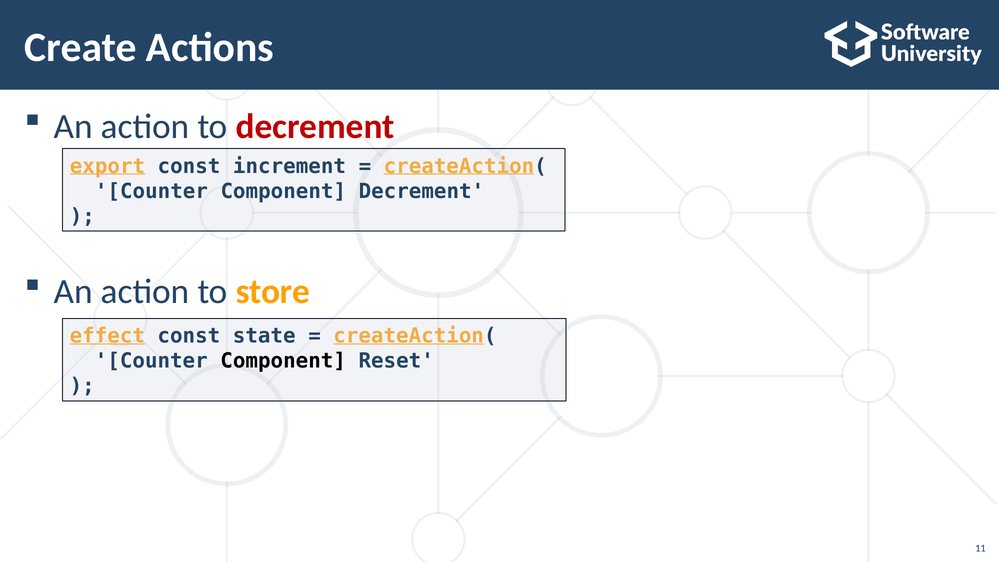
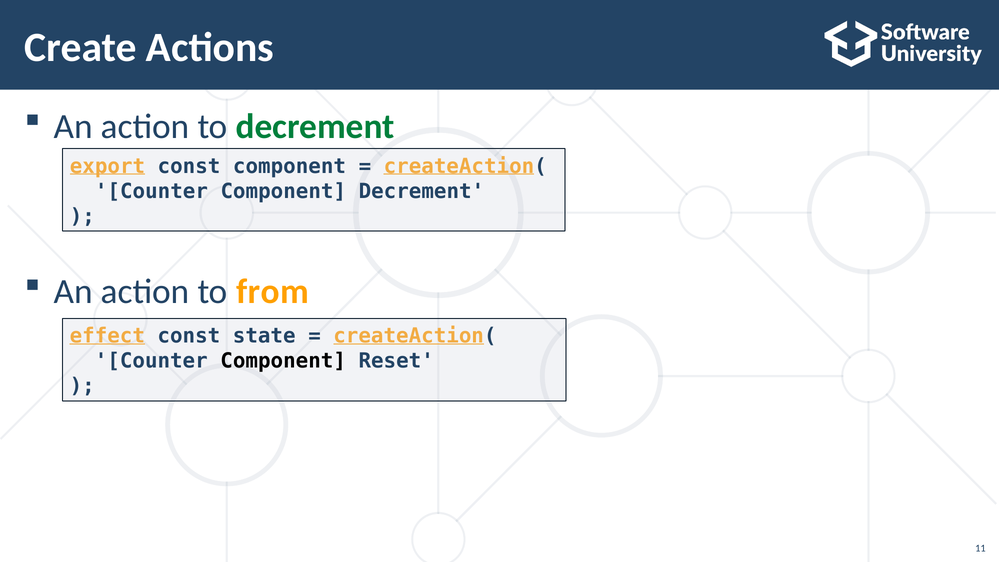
decrement colour: red -> green (315, 127)
const increment: increment -> component (290, 166)
store: store -> from (273, 292)
